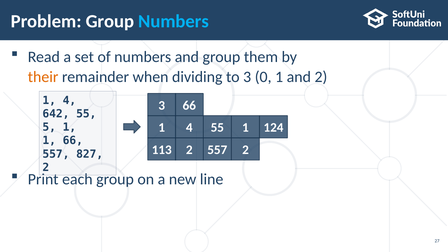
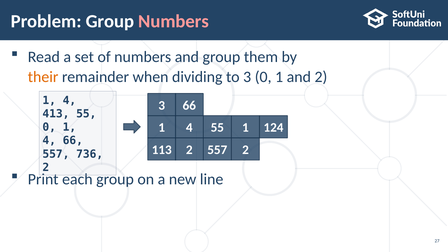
Numbers colour: light blue -> pink (174, 21)
642: 642 -> 413 (56, 114)
5: 5 -> 0 (49, 127)
1: 1 -> 4 (49, 141)
827: 827 -> 736 (90, 154)
